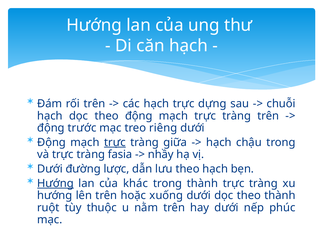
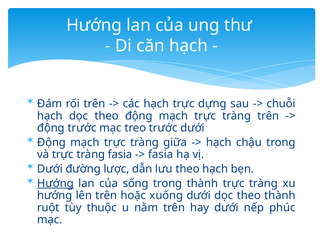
treo riêng: riêng -> trước (163, 128)
trực underline: present -> none (115, 142)
nhầy: nhầy -> fasia (161, 154)
khác: khác -> sống (136, 183)
